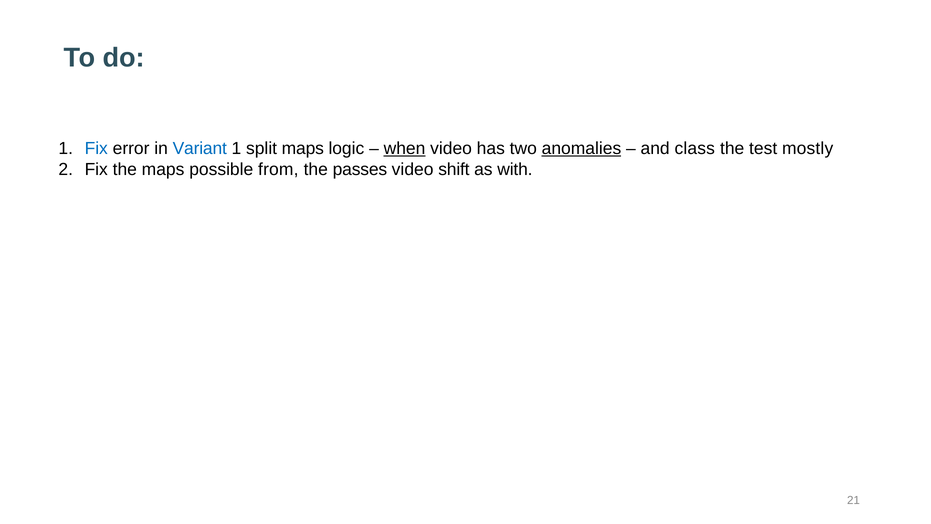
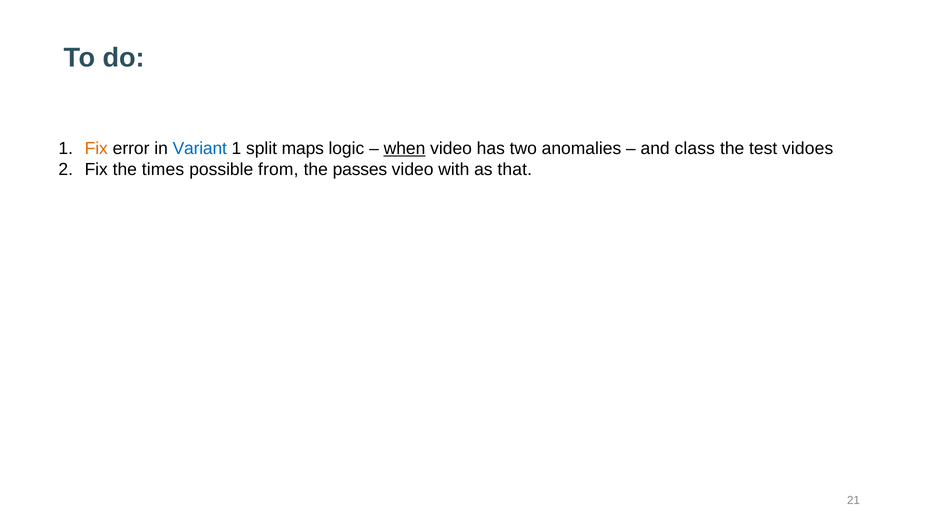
Fix colour: blue -> orange (96, 148)
anomalies underline: present -> none (581, 148)
mostly: mostly -> vidoes (808, 148)
the maps: maps -> times (163, 169)
shift: shift -> with (454, 169)
with: with -> that (515, 169)
